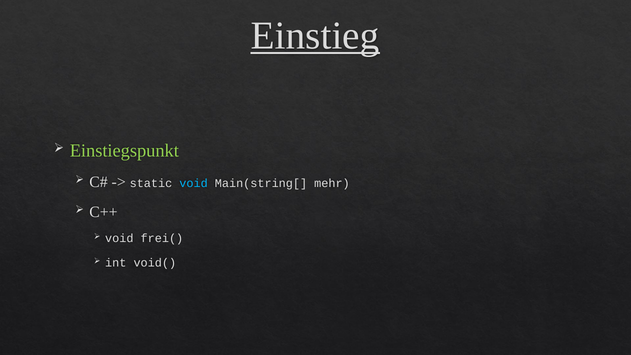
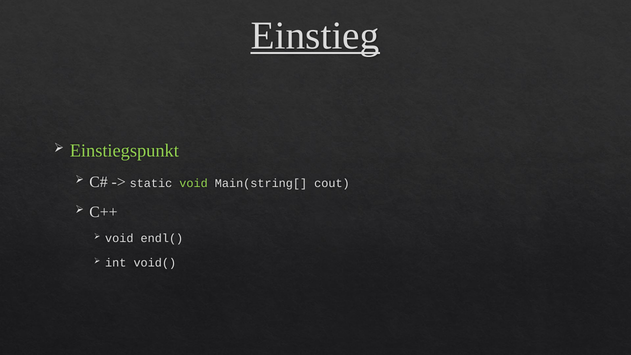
void colour: light blue -> light green (194, 183)
mehr: mehr -> cout (332, 183)
frei(: frei( -> endl( (162, 238)
